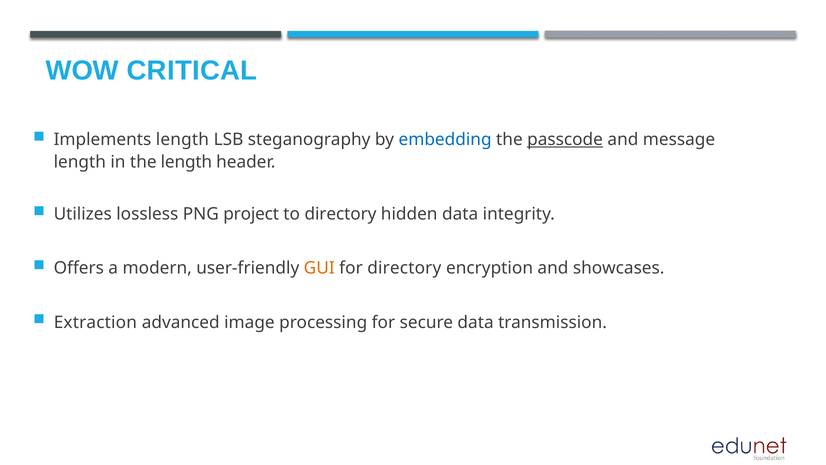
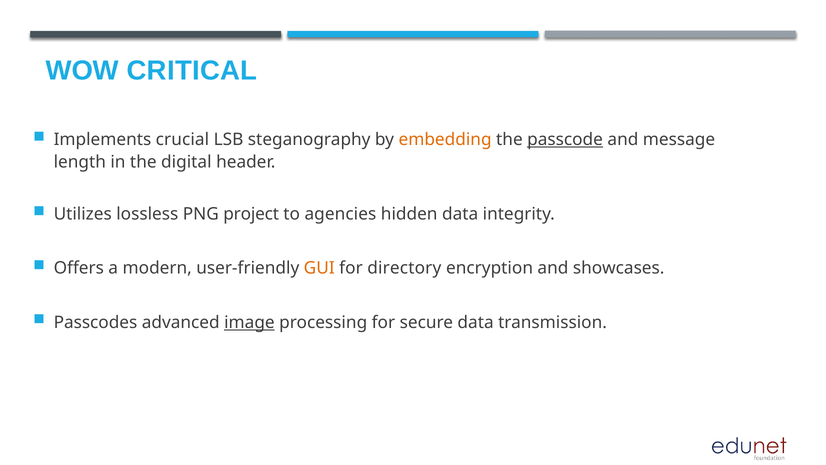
Implements length: length -> crucial (182, 139)
embedding colour: blue -> orange (445, 139)
the length: length -> digital (186, 162)
to directory: directory -> agencies (340, 214)
Extraction: Extraction -> Passcodes (95, 322)
image underline: none -> present (249, 322)
